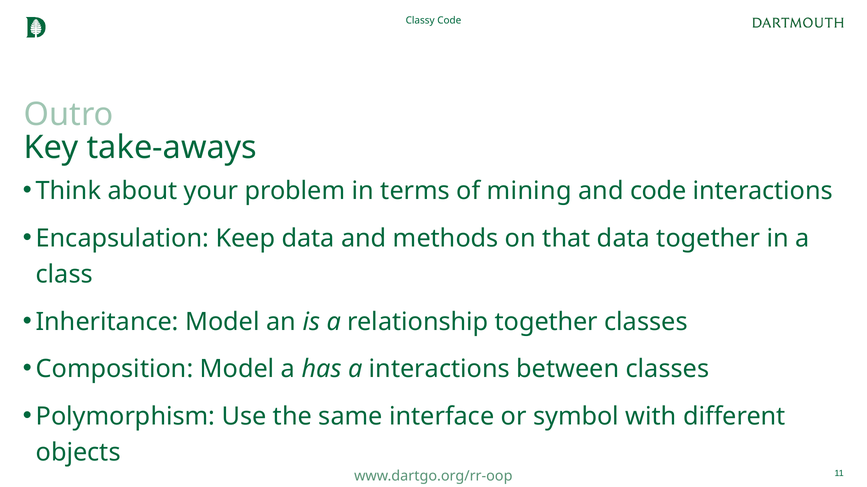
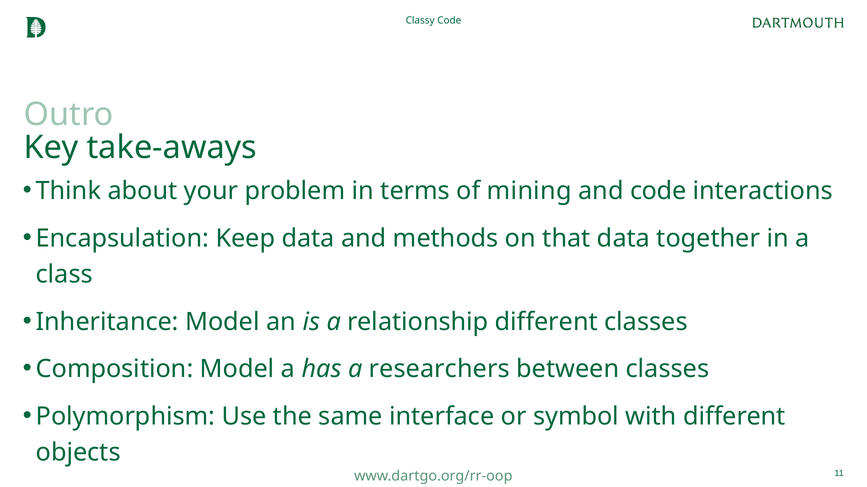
relationship together: together -> different (546, 322)
a interactions: interactions -> researchers (439, 370)
